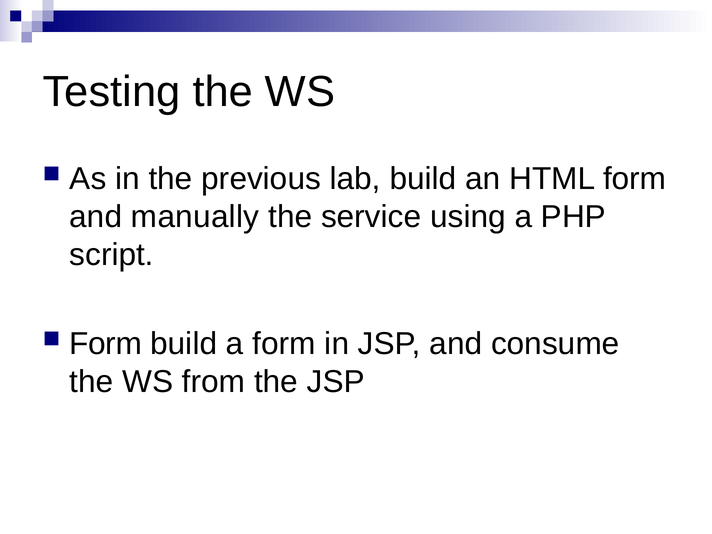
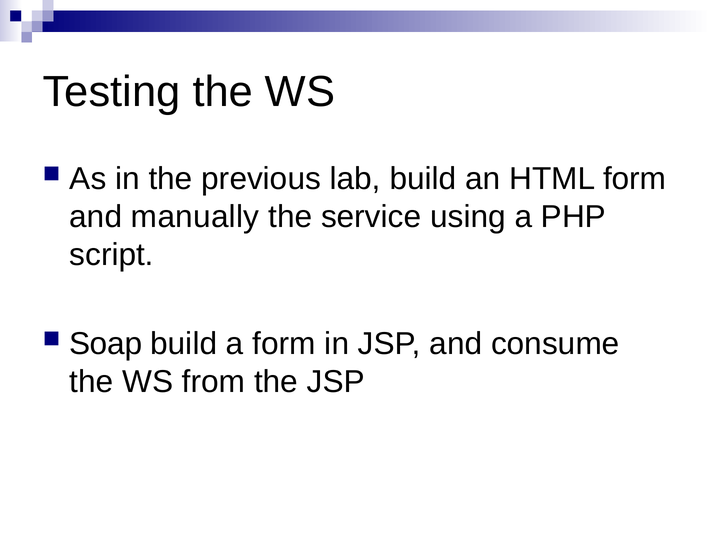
Form: Form -> Soap (106, 344)
